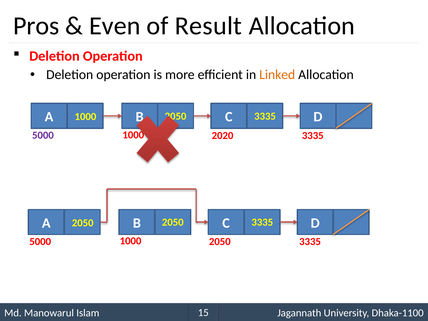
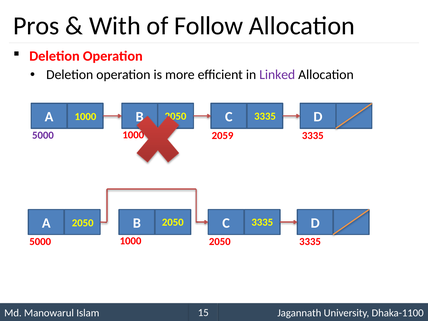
Even: Even -> With (115, 26)
Result: Result -> Follow (209, 26)
Linked colour: orange -> purple (277, 75)
2020: 2020 -> 2059 (223, 135)
